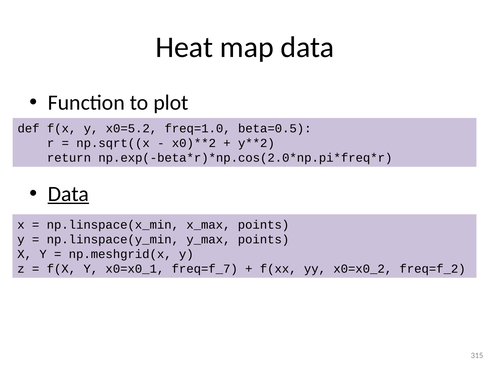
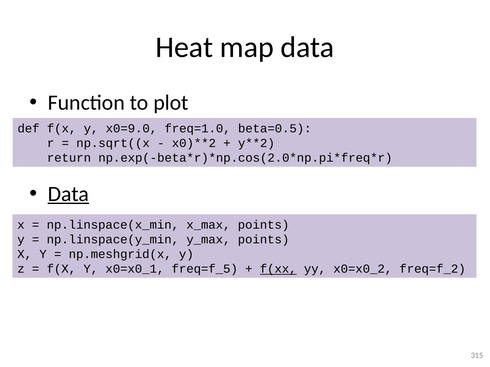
x0=5.2: x0=5.2 -> x0=9.0 (131, 129)
freq=f_7: freq=f_7 -> freq=f_5 (205, 269)
f(xx underline: none -> present (278, 269)
